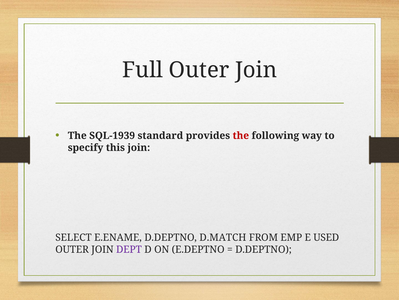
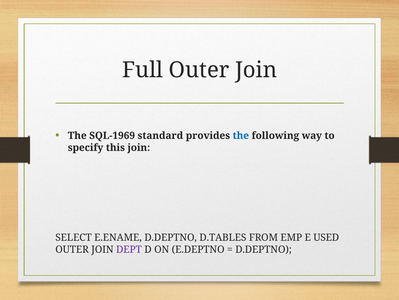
SQL-1939: SQL-1939 -> SQL-1969 (112, 135)
the colour: red -> blue (241, 135)
D.MATCH: D.MATCH -> D.TABLES (223, 237)
